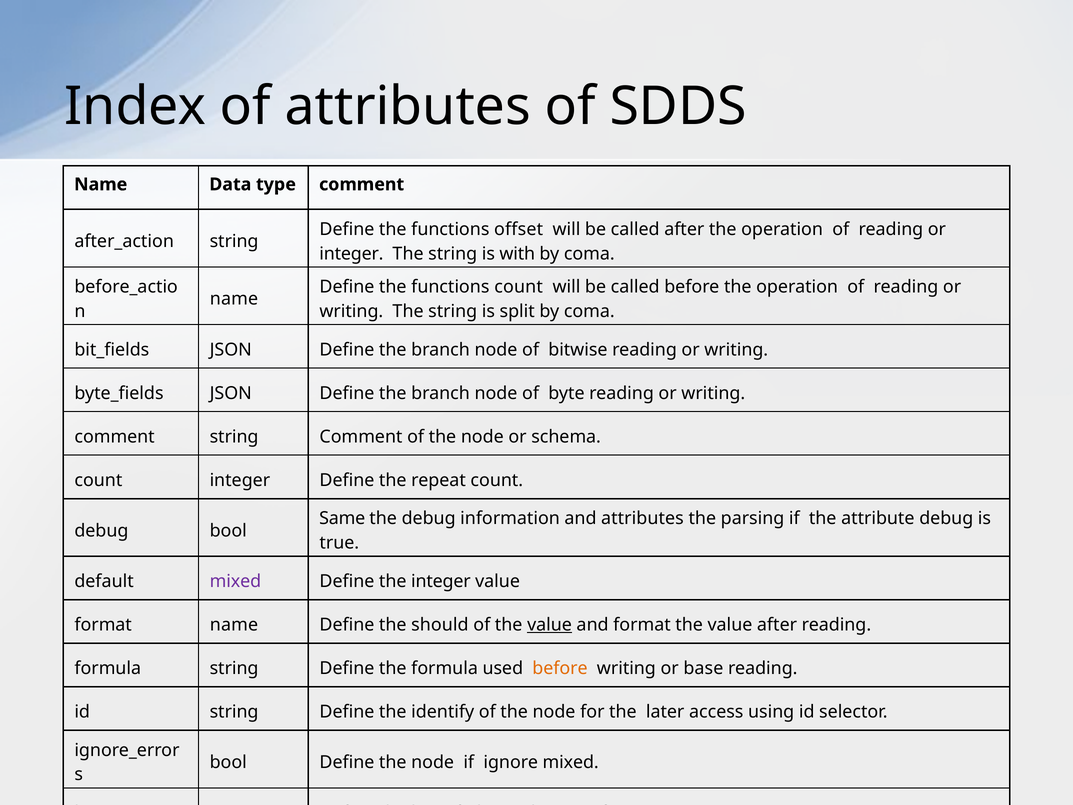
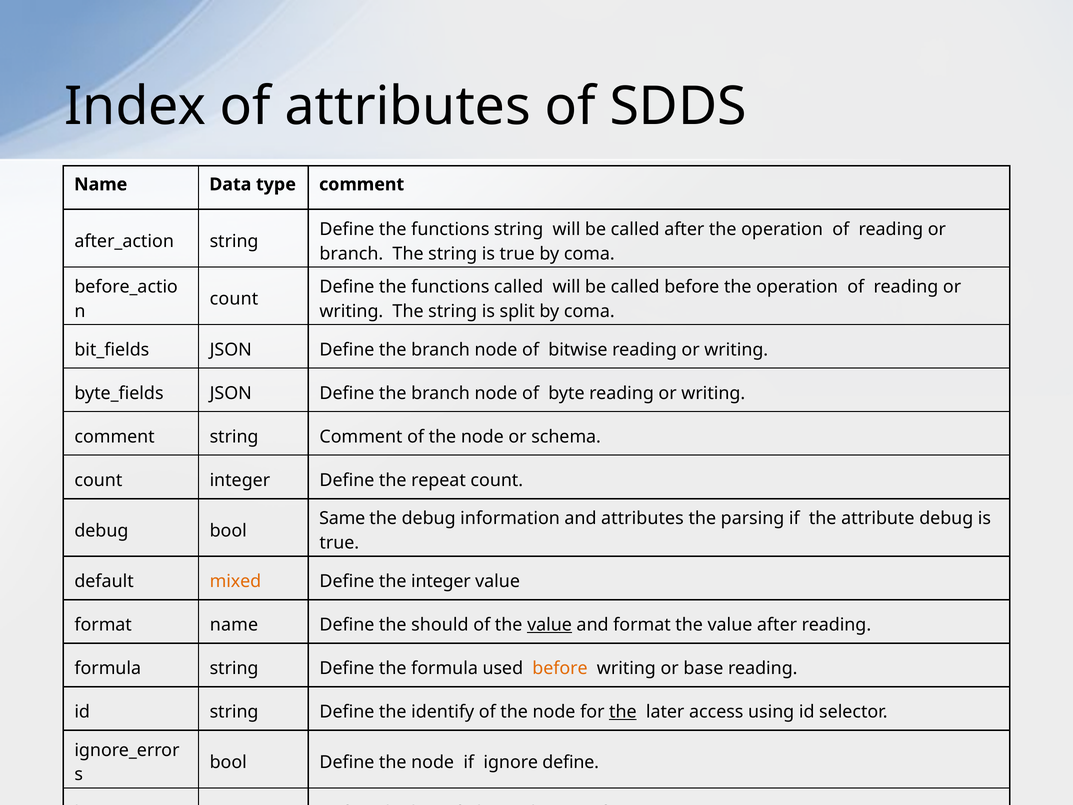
functions offset: offset -> string (519, 229)
integer: integer -> branch (351, 254)
string is with: with -> true (517, 254)
functions count: count -> called (519, 287)
name: name -> count (234, 299)
mixed colour: purple -> orange (235, 581)
the underline: none -> present (623, 712)
ignore mixed: mixed -> define (571, 762)
